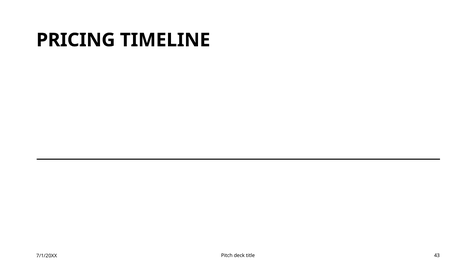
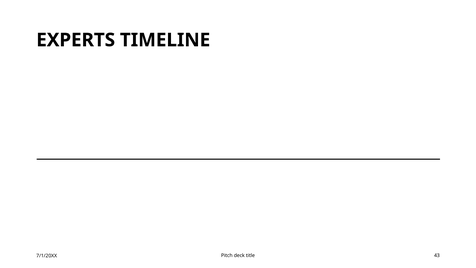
PRICING: PRICING -> EXPERTS (76, 40)
